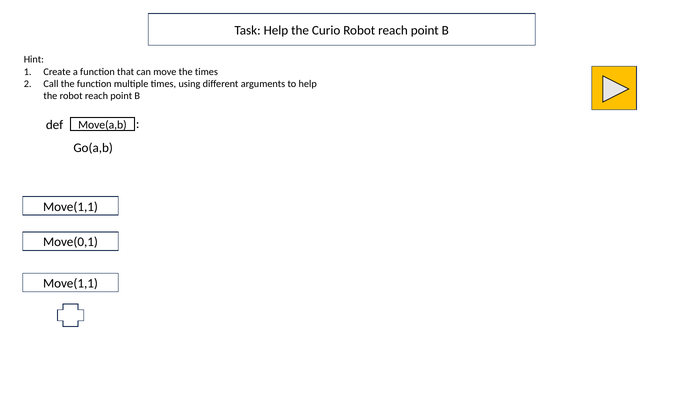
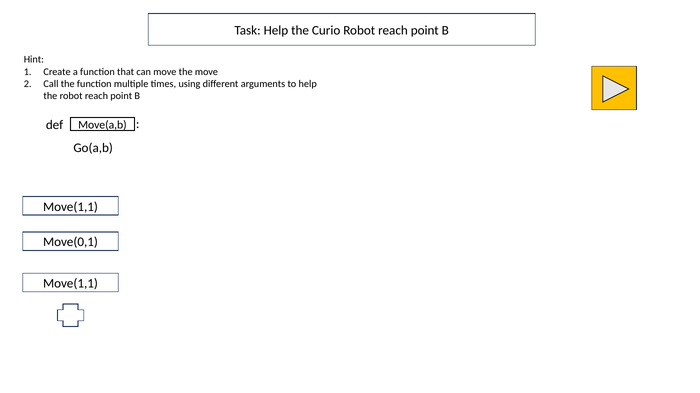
the times: times -> move (206, 72)
